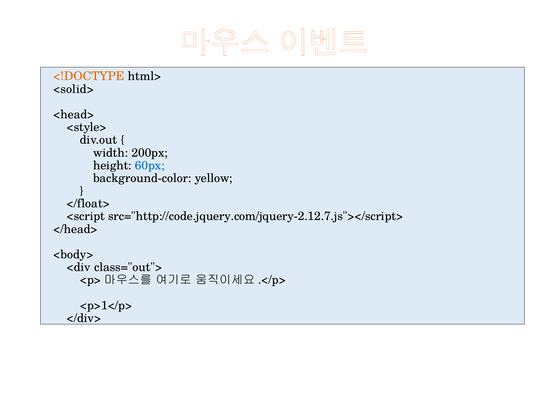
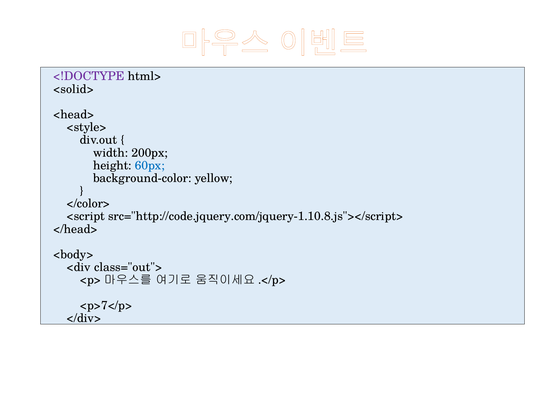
<!DOCTYPE colour: orange -> purple (89, 76)
</float>: </float> -> </color> (88, 204)
src="http://code.jquery.com/jquery-2.12.7.js"></script>: src="http://code.jquery.com/jquery-2.12.7.js"></script> -> src="http://code.jquery.com/jquery-1.10.8.js"></script> (256, 216)
<p>1</p>: <p>1</p> -> <p>7</p> (106, 306)
